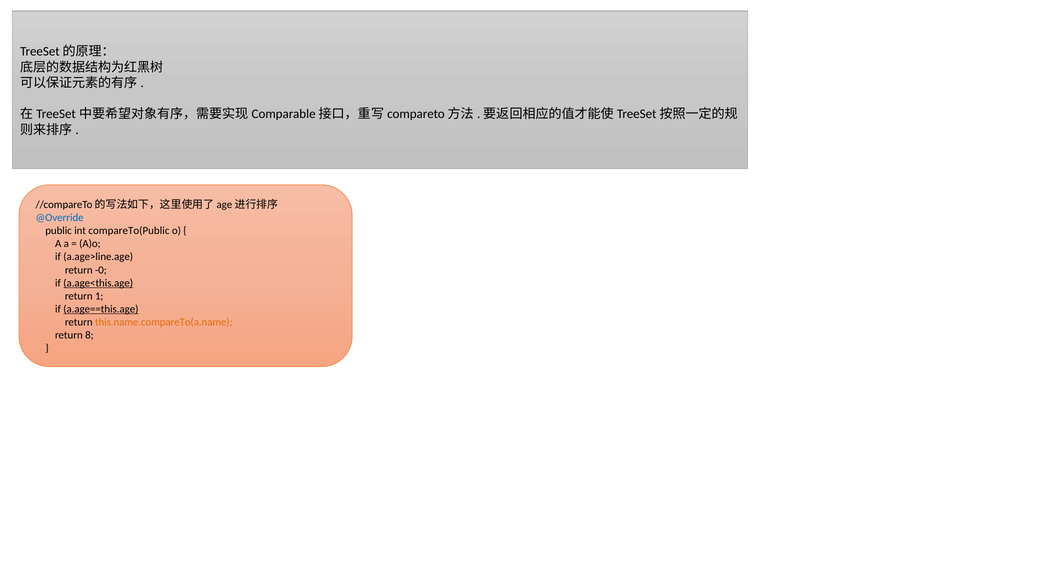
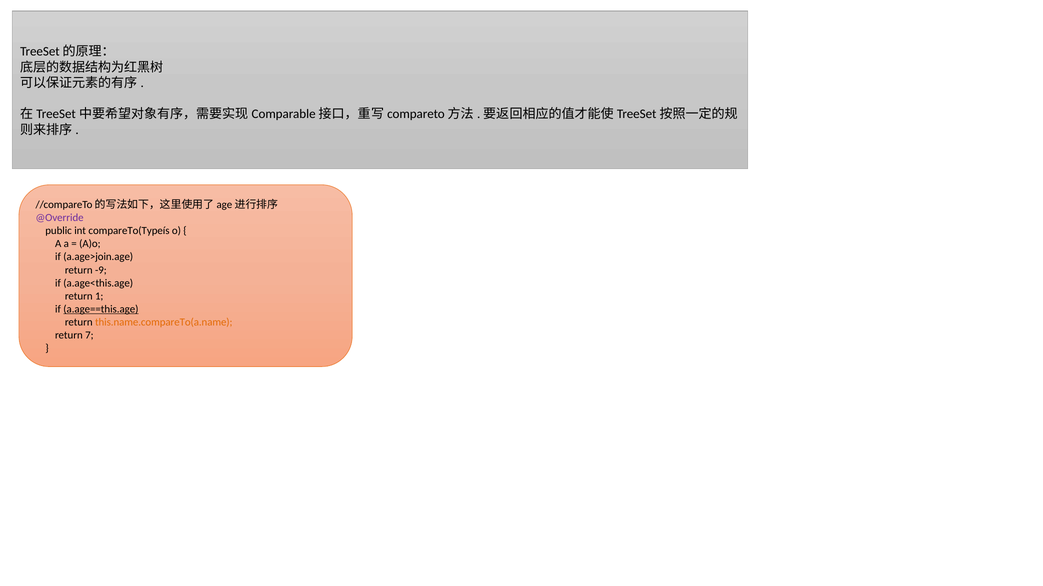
@Override colour: blue -> purple (60, 218)
compareTo(Public: compareTo(Public -> compareTo(Typeís (129, 231)
a.age>line.age: a.age>line.age -> a.age>join.age (98, 257)
-0: -0 -> -9 (101, 270)
a.age<this.age underline: present -> none (98, 283)
8: 8 -> 7 (89, 336)
